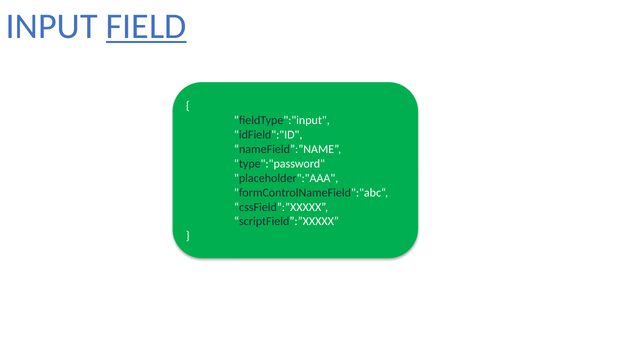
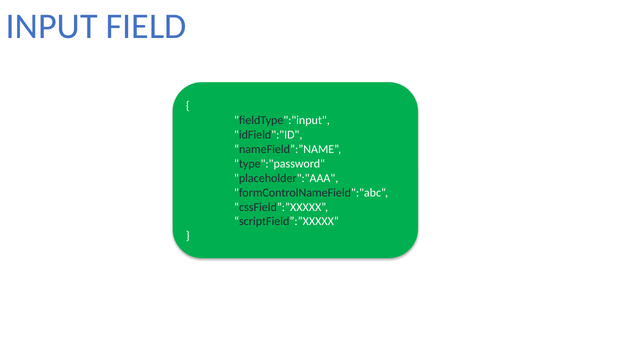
FIELD underline: present -> none (146, 27)
